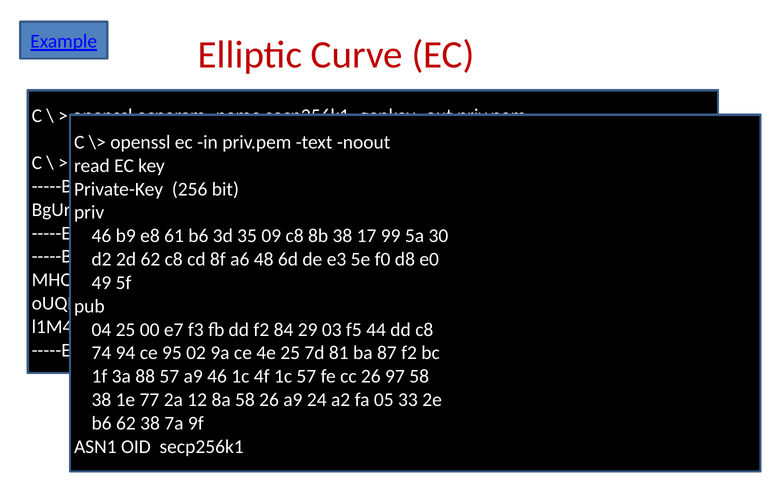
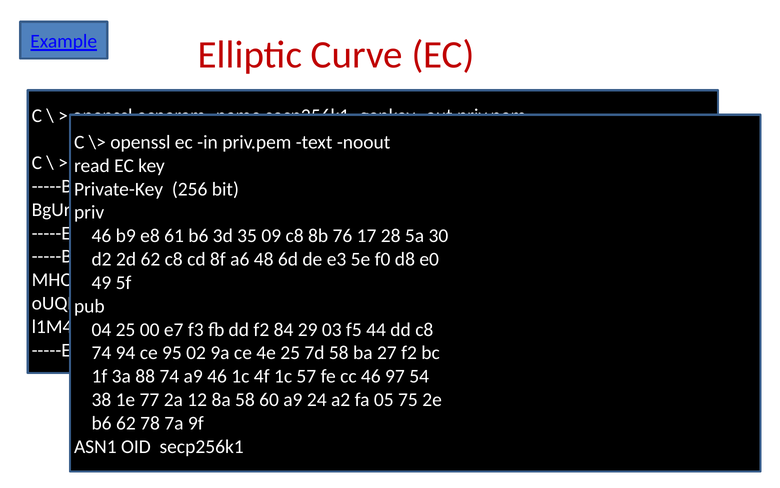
8b 38: 38 -> 76 (342, 236)
99: 99 -> 28 (391, 236)
7d 81: 81 -> 58 (339, 353)
87: 87 -> 27 (387, 353)
88 57: 57 -> 74 (169, 376)
cc 26: 26 -> 46 (371, 376)
97 58: 58 -> 54 (419, 376)
58 26: 26 -> 60 (269, 399)
33: 33 -> 75 (408, 399)
62 38: 38 -> 78 (150, 423)
